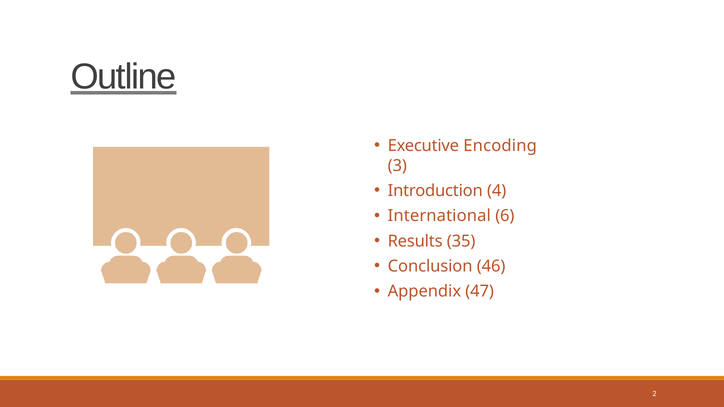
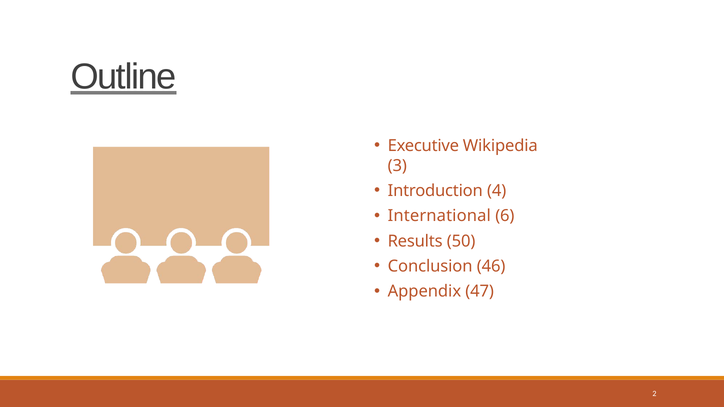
Encoding: Encoding -> Wikipedia (500, 146)
35: 35 -> 50 (461, 241)
